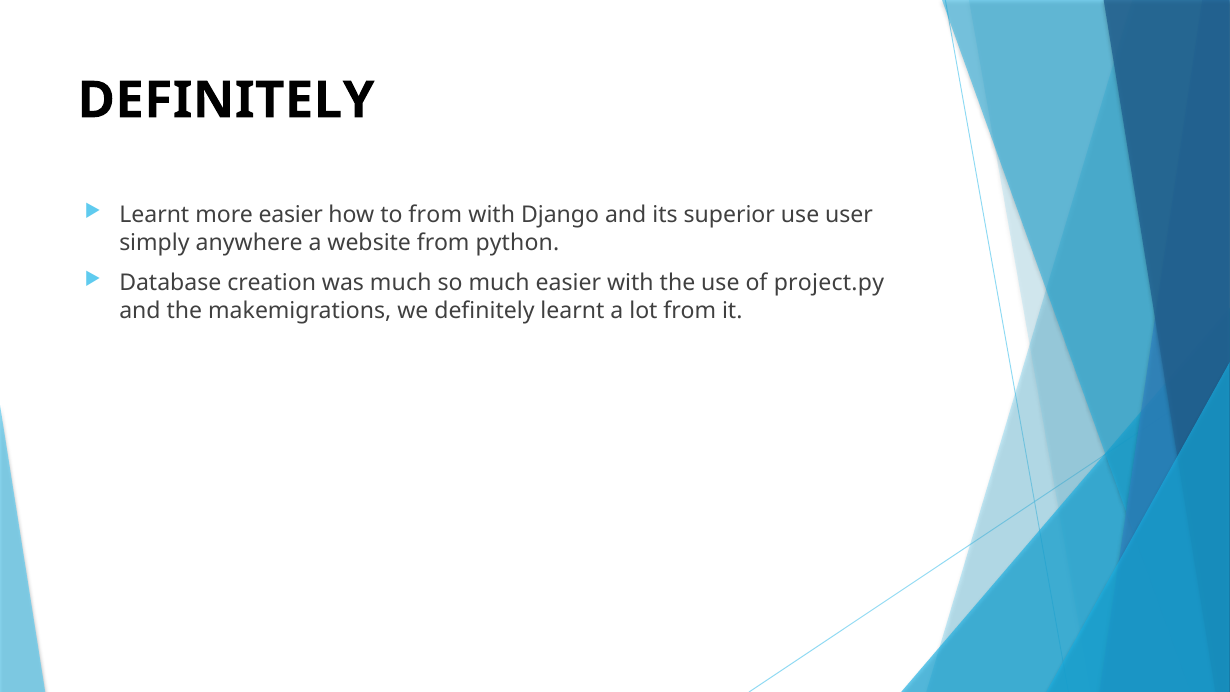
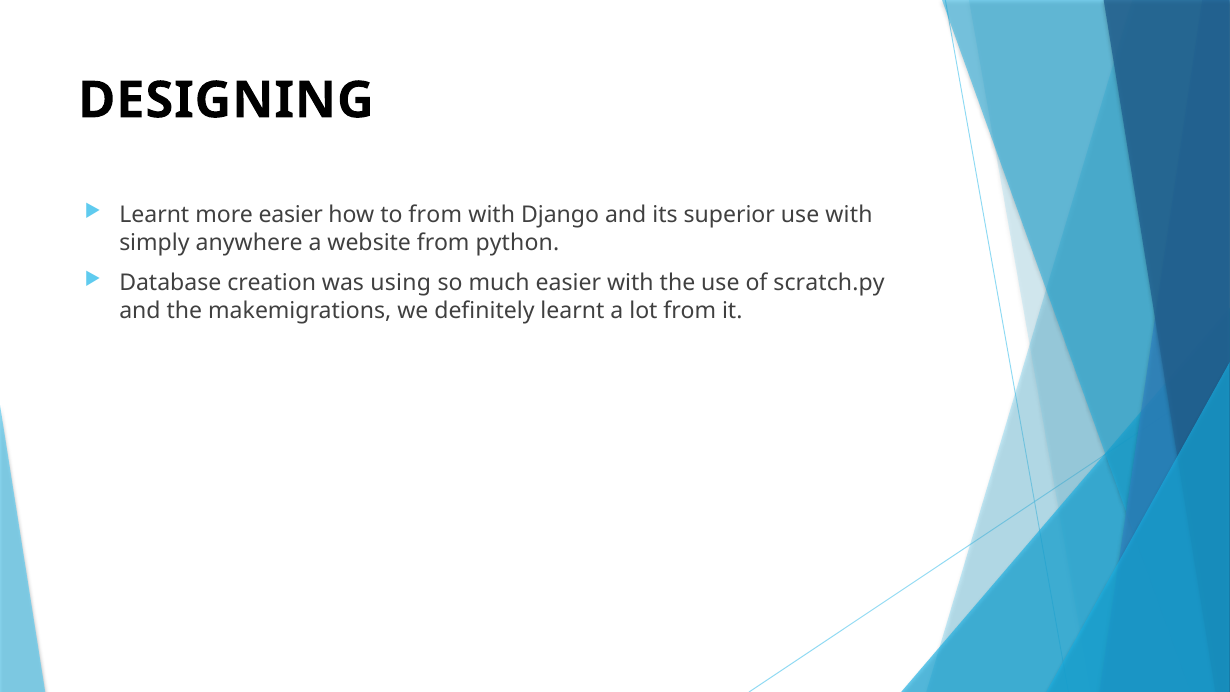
DEFINITELY: DEFINITELY -> DESIGNING (226, 100)
use user: user -> with (849, 215)
was much: much -> using (401, 283)
project.py: project.py -> scratch.py (829, 283)
